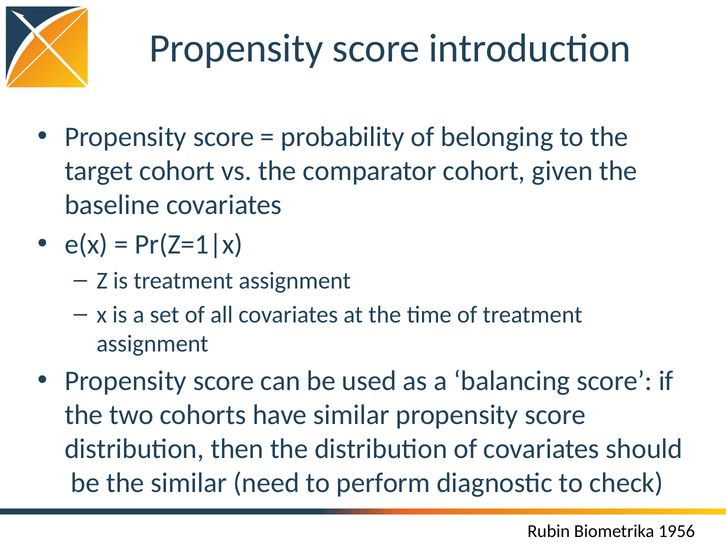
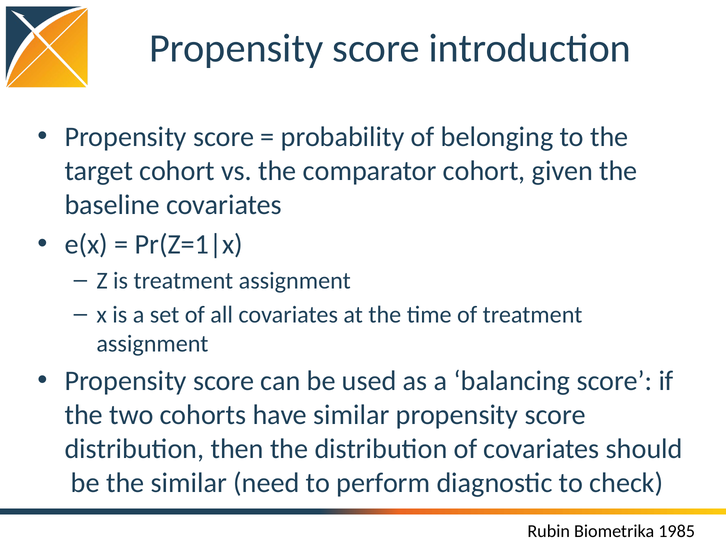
1956: 1956 -> 1985 (677, 531)
